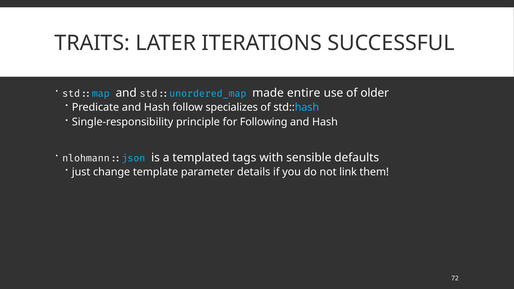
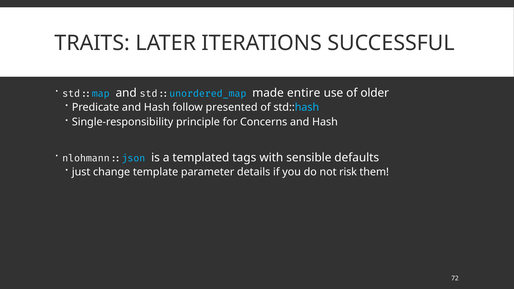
specializes: specializes -> presented (232, 107)
Following: Following -> Concerns (264, 122)
link: link -> risk (348, 172)
